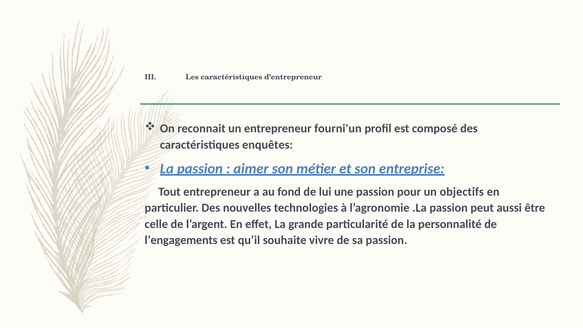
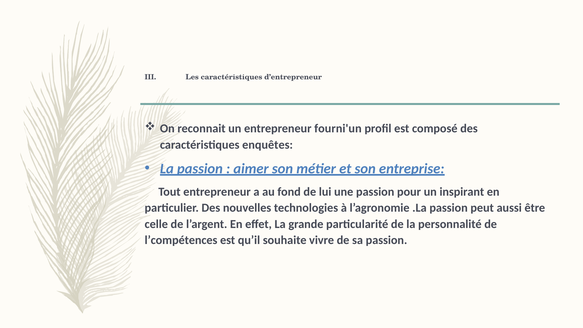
objectifs: objectifs -> inspirant (462, 192)
l’engagements: l’engagements -> l’compétences (181, 240)
